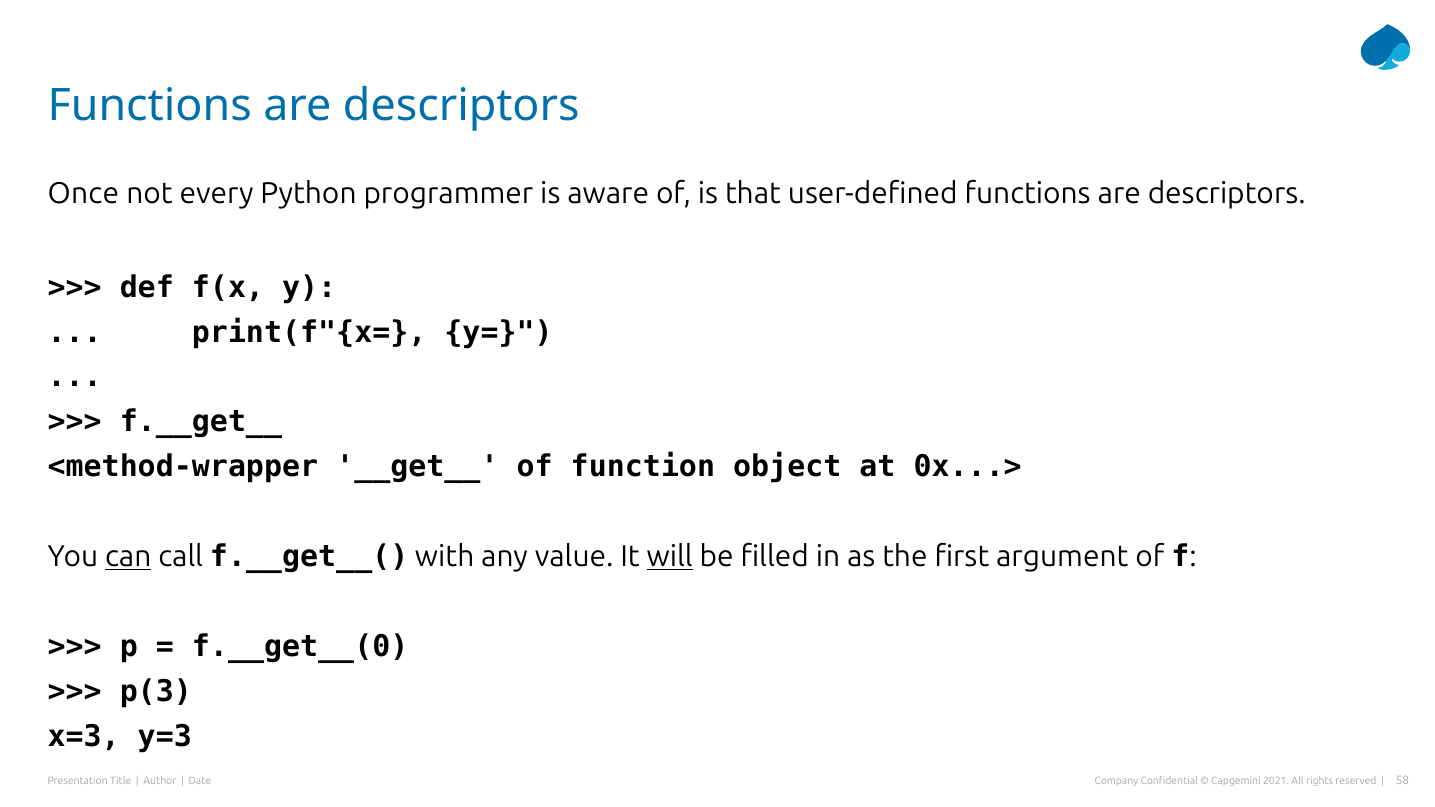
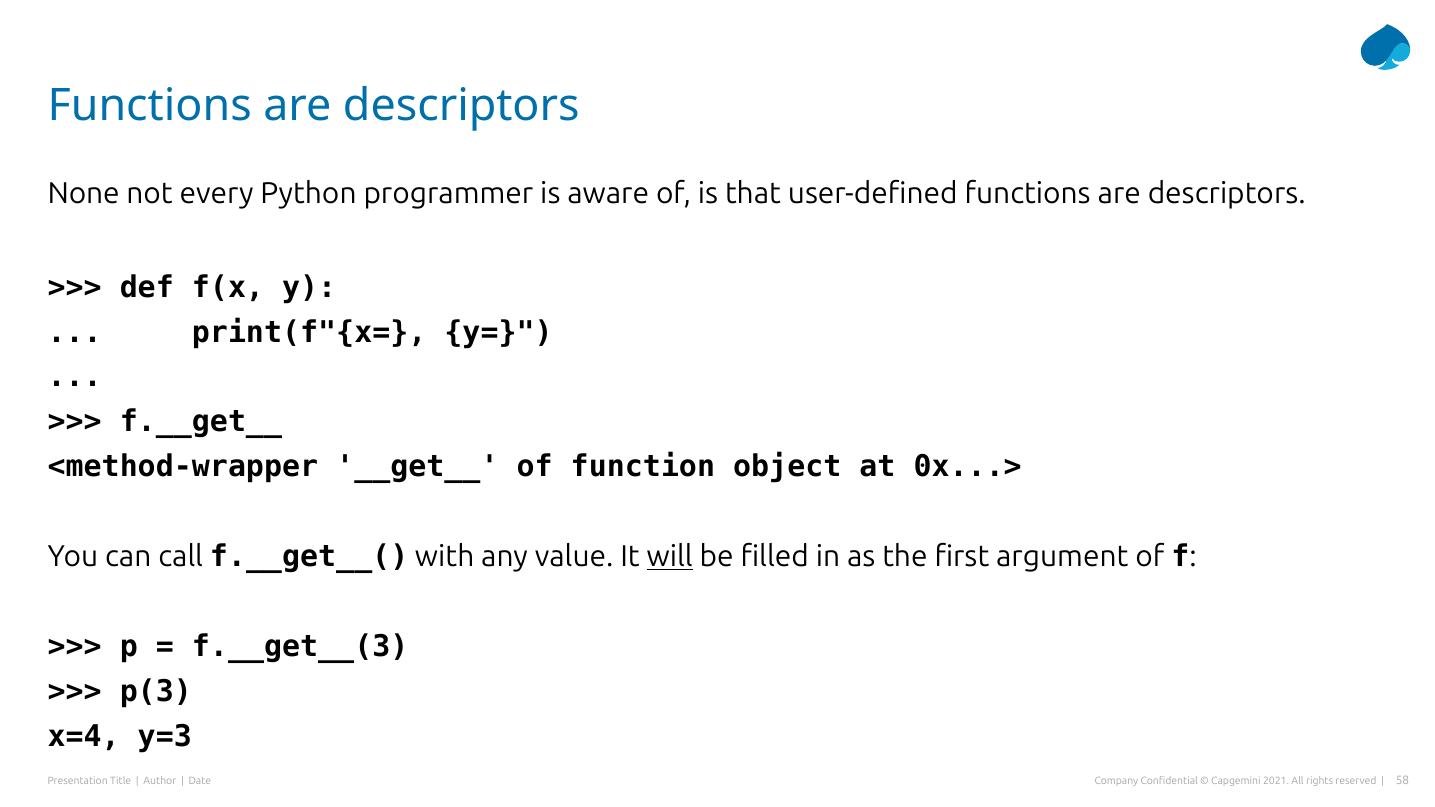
Once: Once -> None (84, 194)
can underline: present -> none (128, 557)
f.__get__(0: f.__get__(0 -> f.__get__(3 (300, 647)
x=3: x=3 -> x=4 (84, 737)
